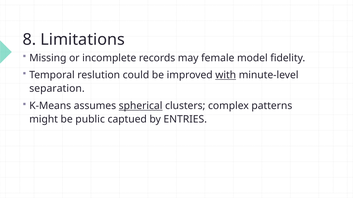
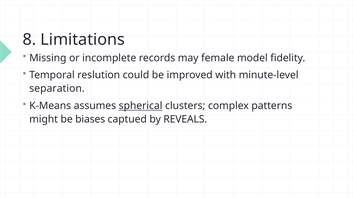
with underline: present -> none (226, 75)
public: public -> biases (90, 120)
ENTRIES: ENTRIES -> REVEALS (185, 120)
